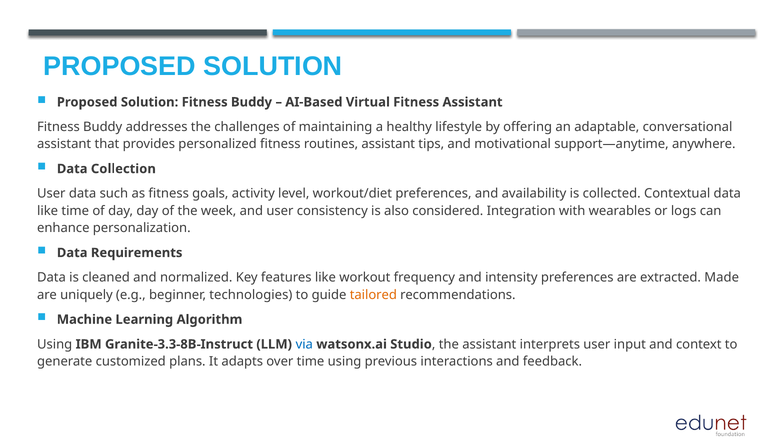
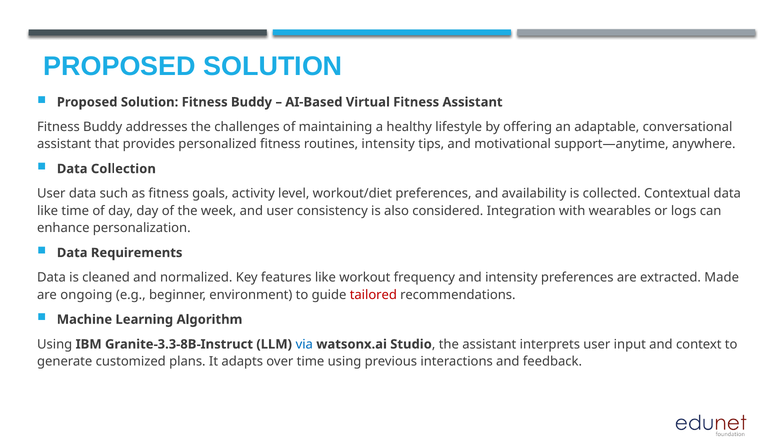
routines assistant: assistant -> intensity (388, 144)
uniquely: uniquely -> ongoing (86, 295)
technologies: technologies -> environment (251, 295)
tailored colour: orange -> red (373, 295)
